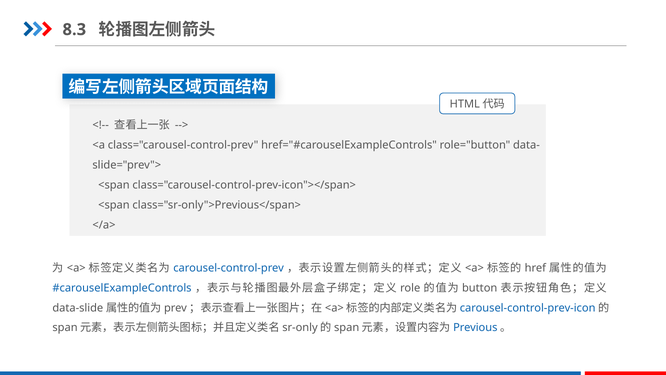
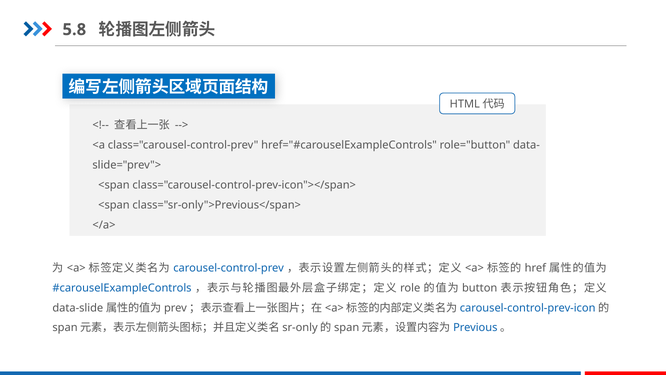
8.3: 8.3 -> 5.8 (74, 30)
